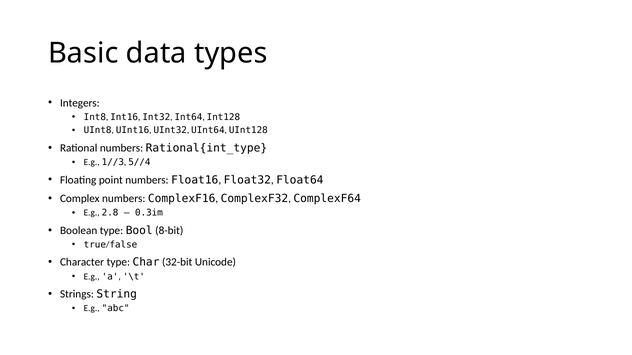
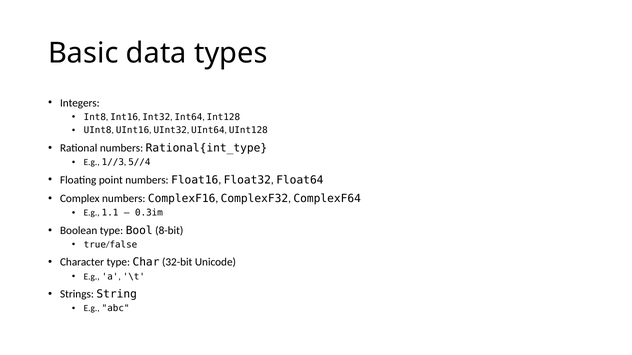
2.8: 2.8 -> 1.1 (110, 213)
